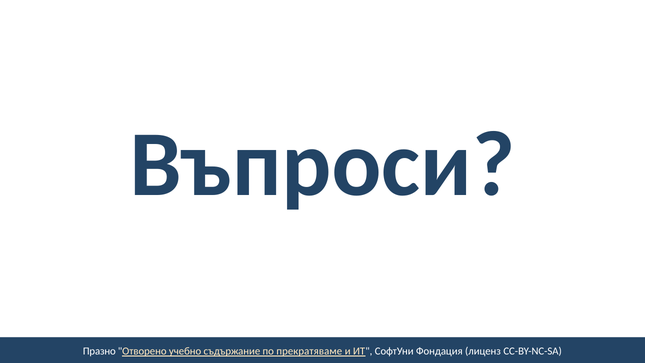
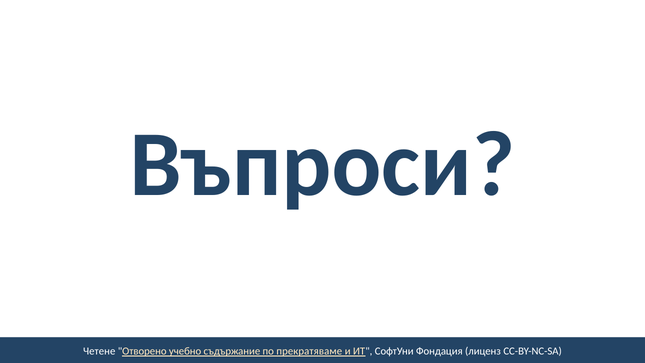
Празно: Празно -> Четене (99, 351)
